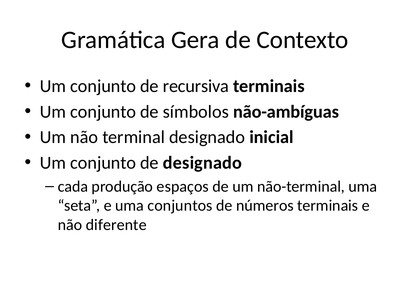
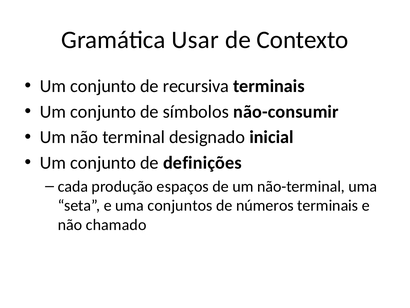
Gera: Gera -> Usar (195, 40)
não-ambíguas: não-ambíguas -> não-consumir (286, 112)
de designado: designado -> definições (202, 163)
diferente: diferente -> chamado (116, 224)
